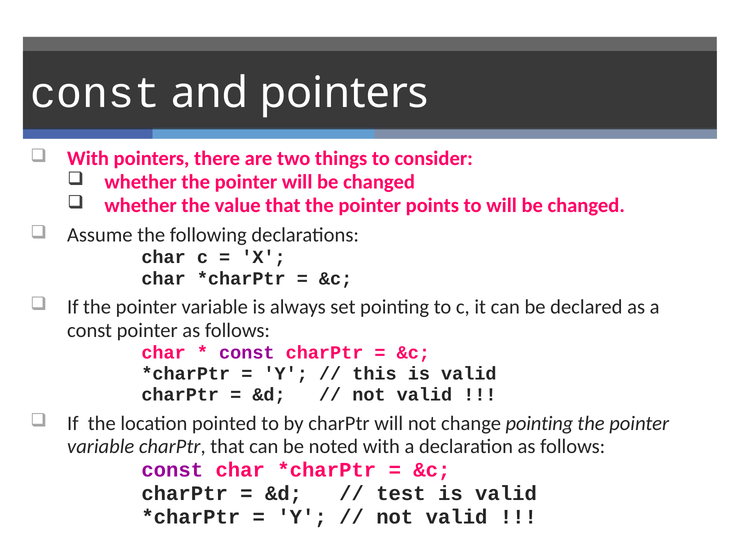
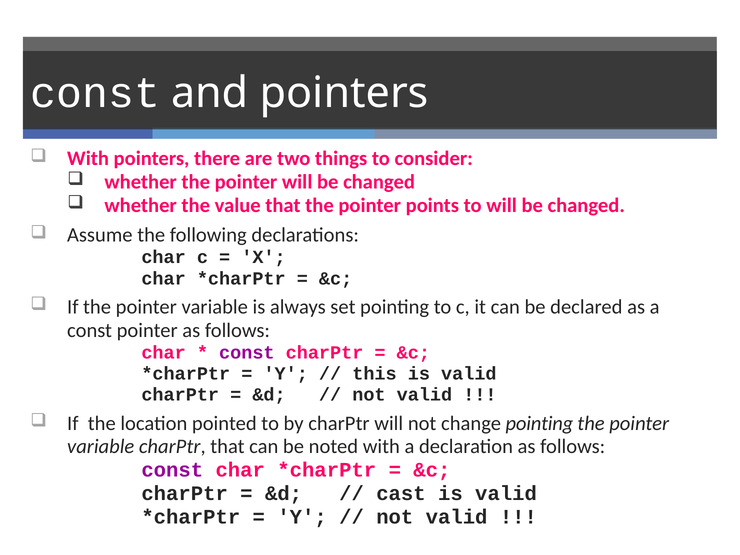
test: test -> cast (401, 494)
